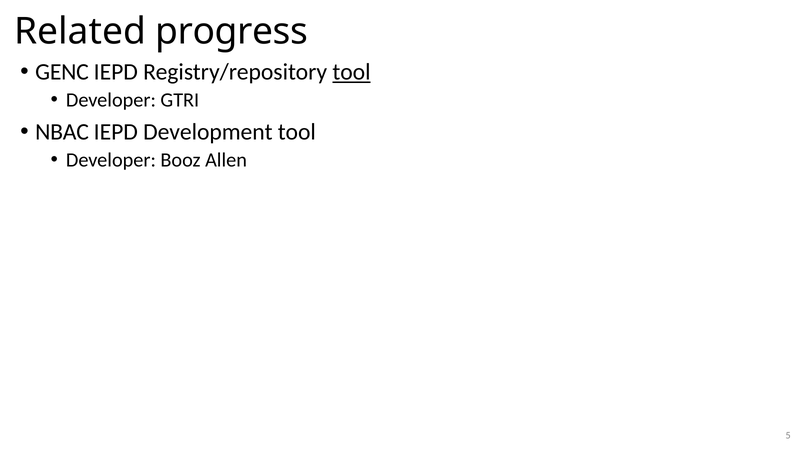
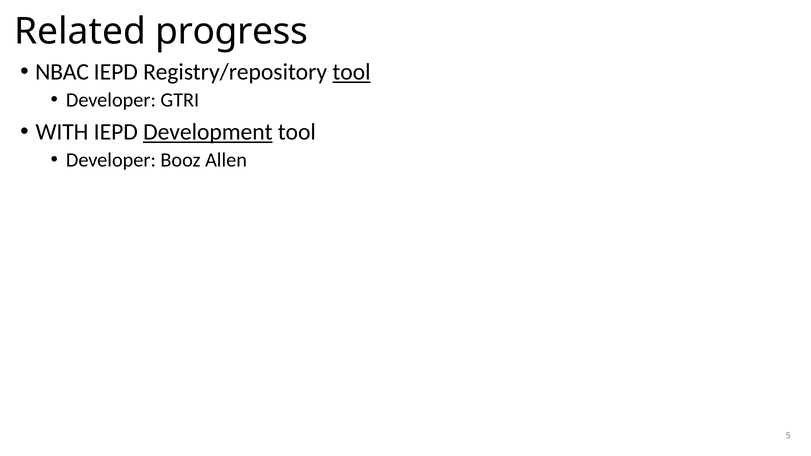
GENC: GENC -> NBAC (62, 72)
NBAC: NBAC -> WITH (62, 132)
Development underline: none -> present (208, 132)
